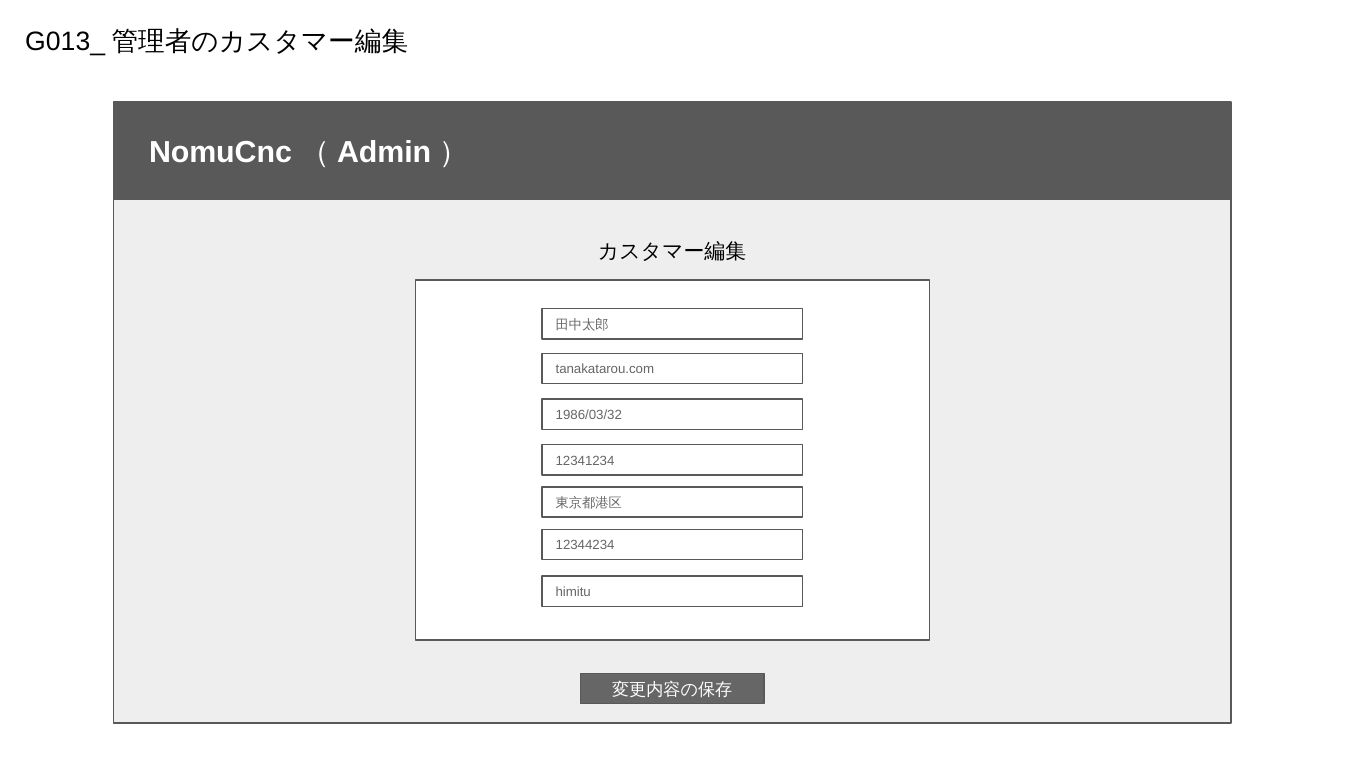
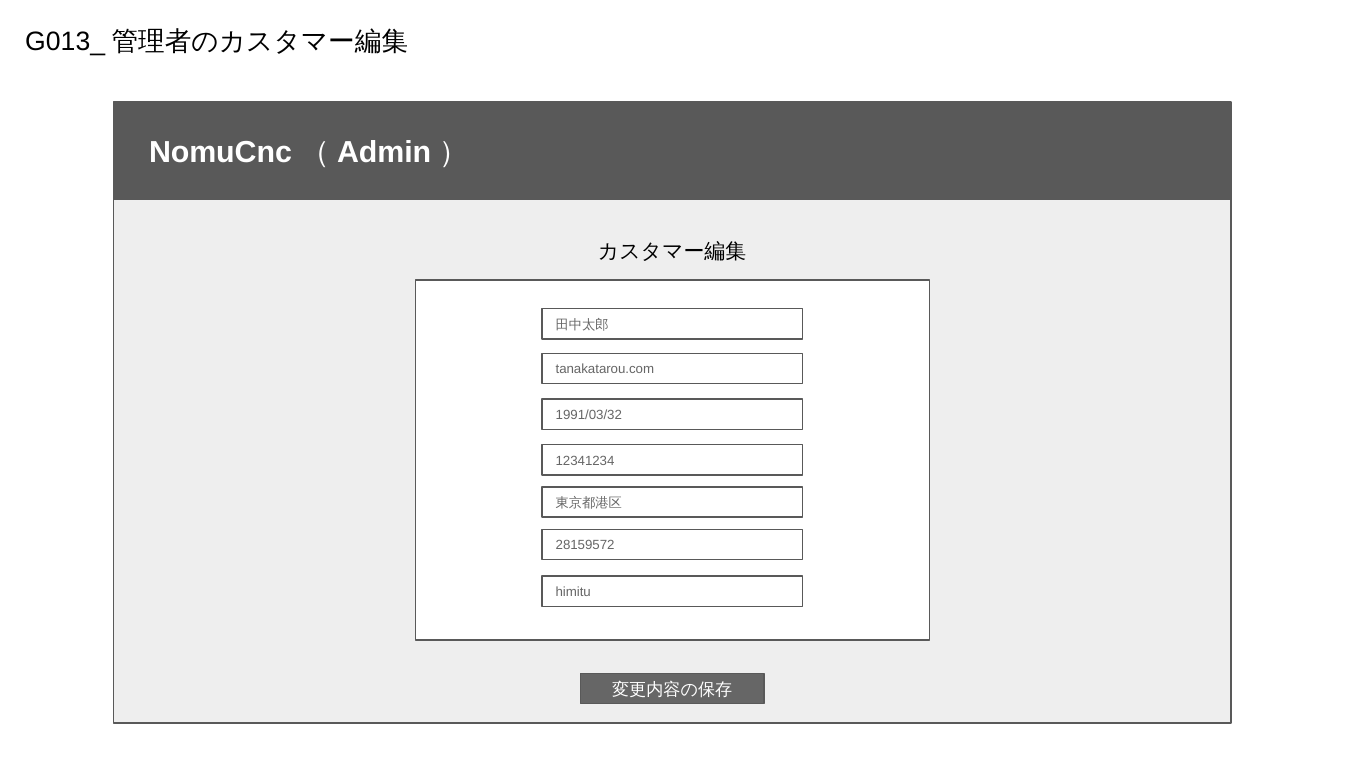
1986/03/32: 1986/03/32 -> 1991/03/32 (589, 415)
12344234: 12344234 -> 28159572 (585, 546)
